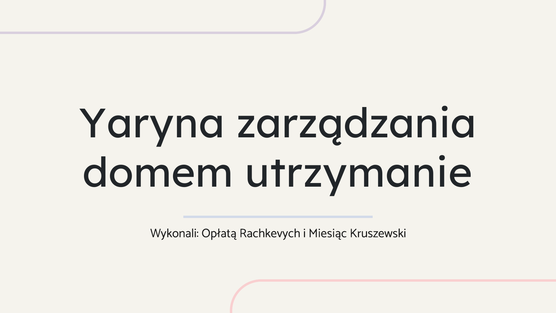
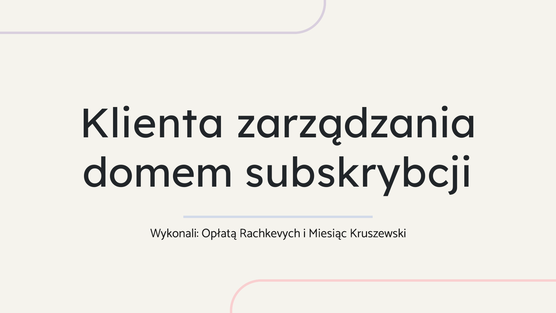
Yaryna: Yaryna -> Klienta (152, 124)
utrzymanie: utrzymanie -> subskrybcji (359, 173)
